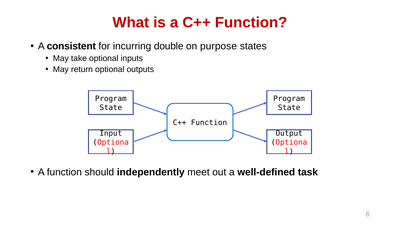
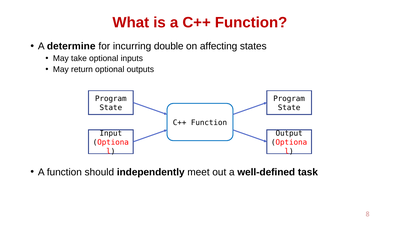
consistent: consistent -> determine (71, 46)
purpose: purpose -> affecting (219, 46)
